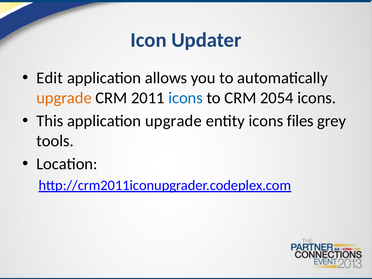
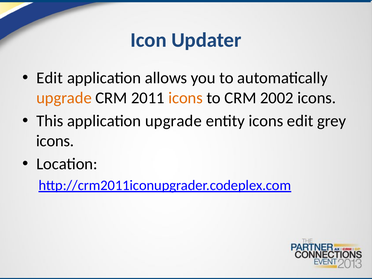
icons colour: blue -> orange (186, 98)
2054: 2054 -> 2002 (277, 98)
icons files: files -> edit (300, 121)
tools: tools -> icons (55, 141)
